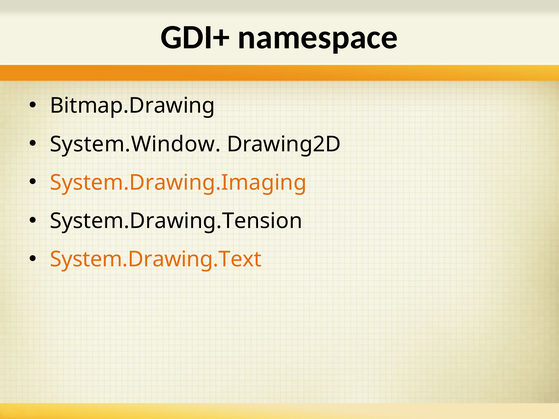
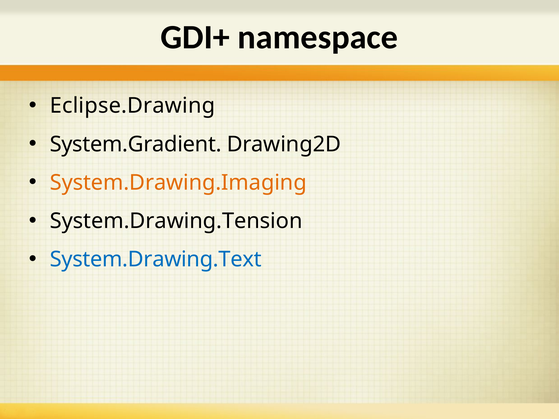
Bitmap.Drawing: Bitmap.Drawing -> Eclipse.Drawing (132, 106)
System.Window: System.Window -> System.Gradient (136, 144)
System.Drawing.Text colour: orange -> blue (156, 260)
